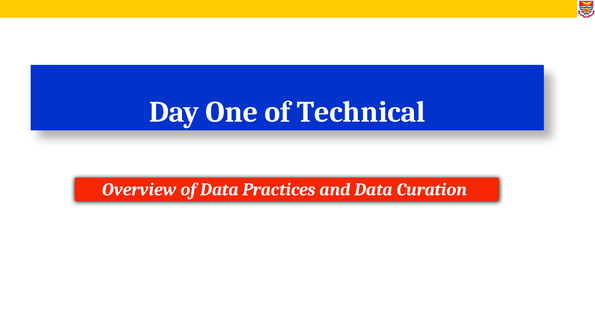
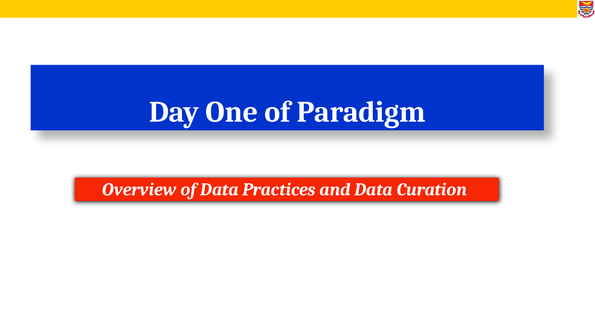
Technical: Technical -> Paradigm (361, 112)
